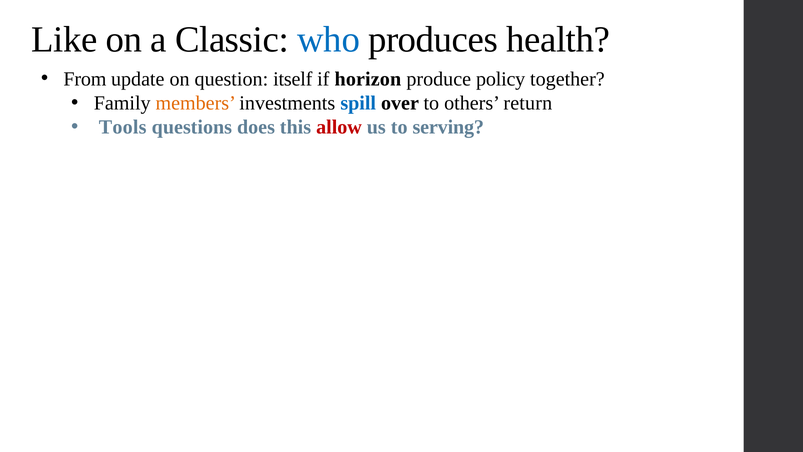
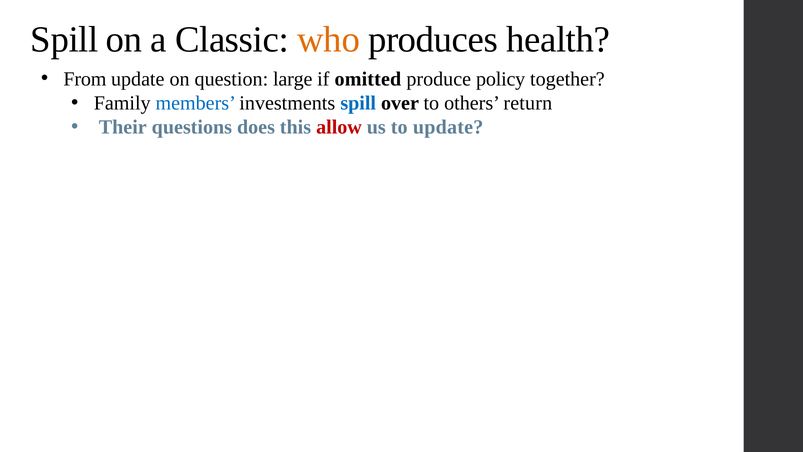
Like: Like -> Spill (64, 39)
who colour: blue -> orange (329, 39)
itself: itself -> large (293, 79)
horizon: horizon -> omitted (368, 79)
members colour: orange -> blue (196, 103)
Tools: Tools -> Their (123, 127)
to serving: serving -> update (448, 127)
